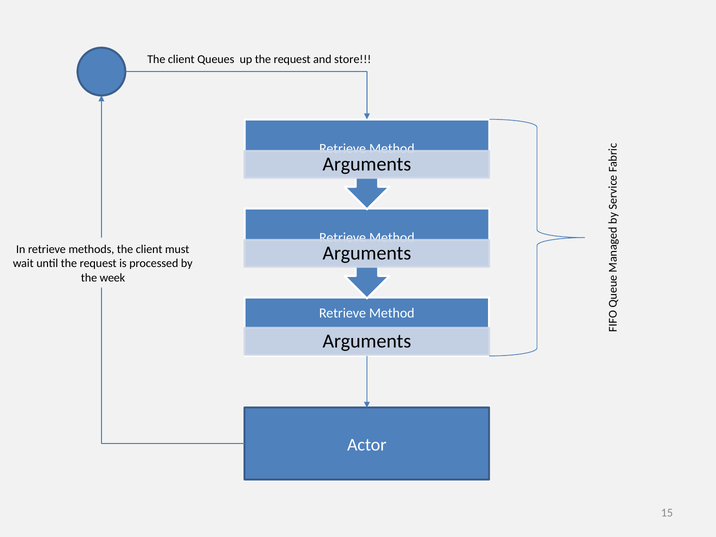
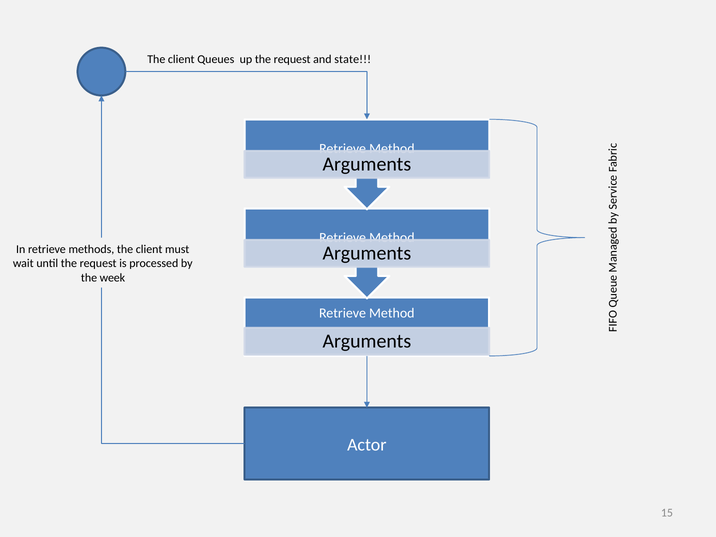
store: store -> state (353, 59)
